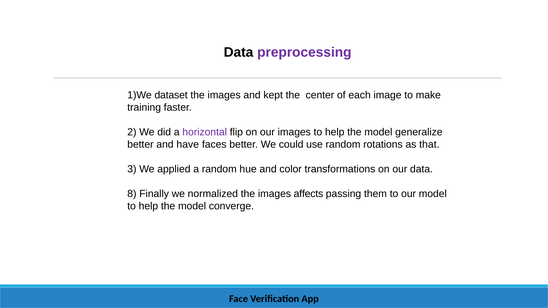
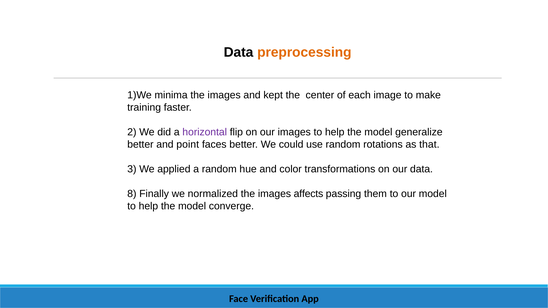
preprocessing colour: purple -> orange (304, 52)
dataset: dataset -> minima (171, 95)
have: have -> point (188, 145)
